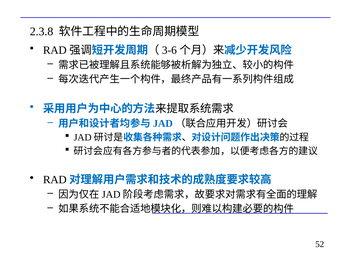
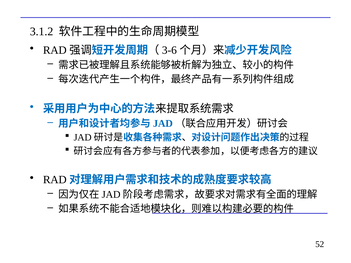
2.3.8: 2.3.8 -> 3.1.2 (42, 32)
